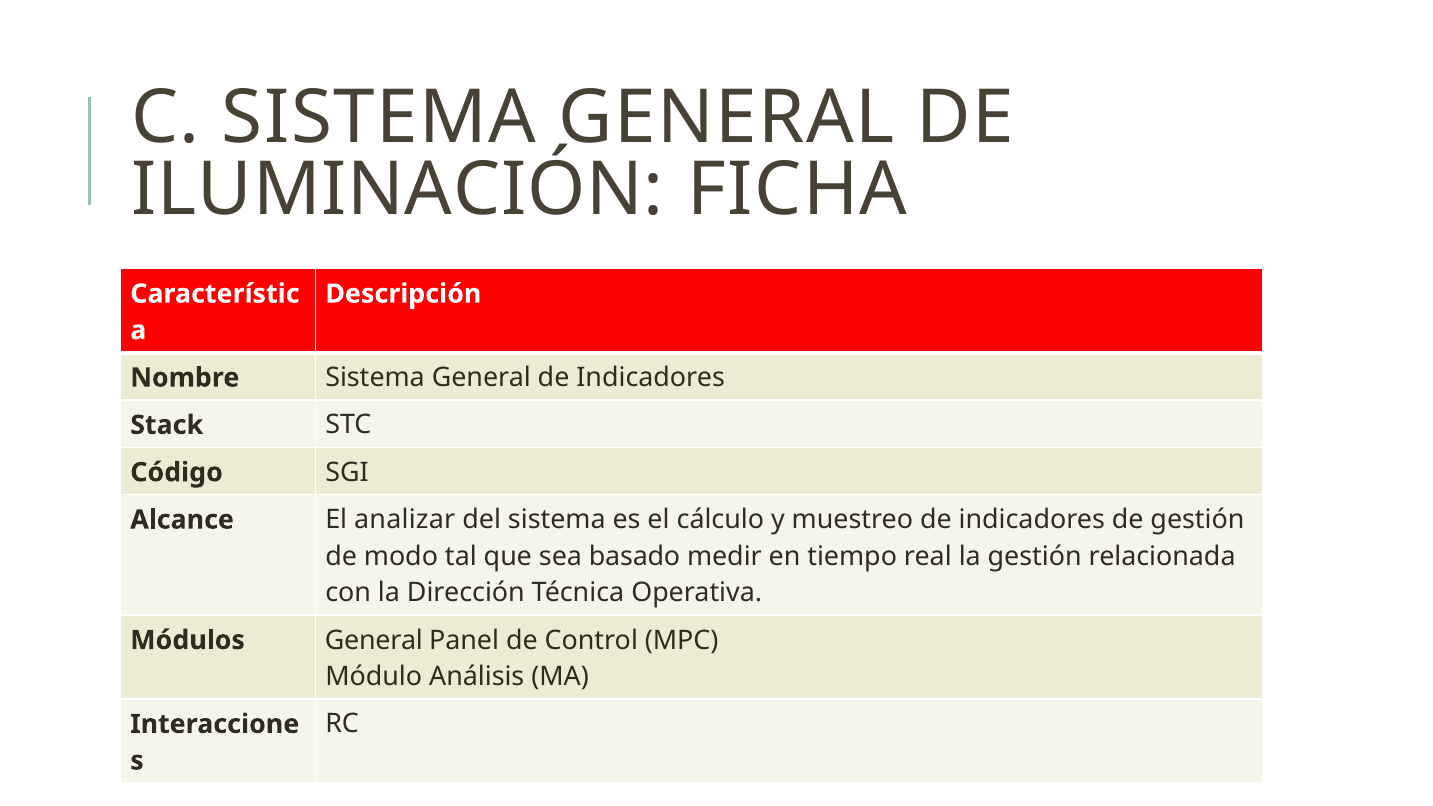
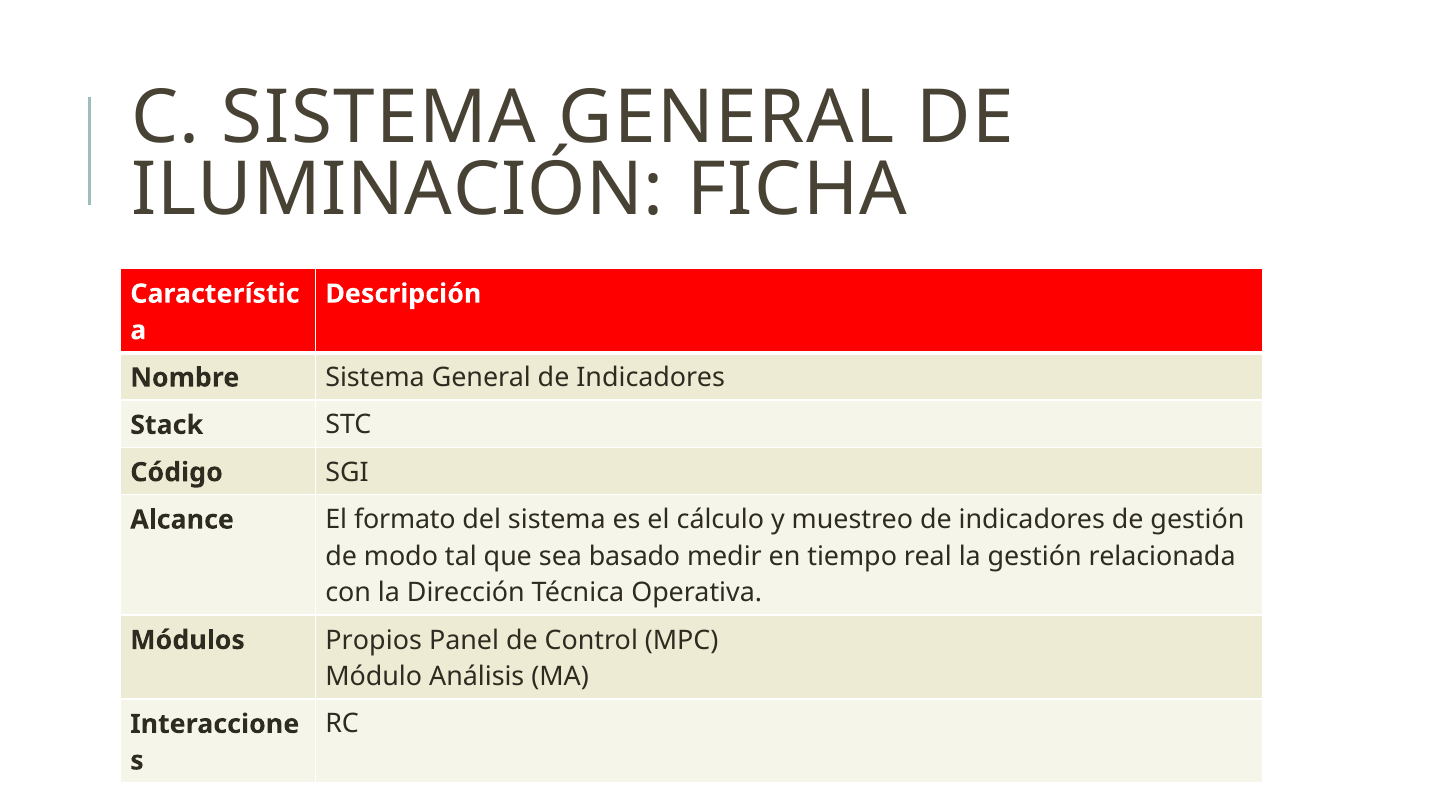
analizar: analizar -> formato (405, 520)
Módulos General: General -> Propios (374, 640)
